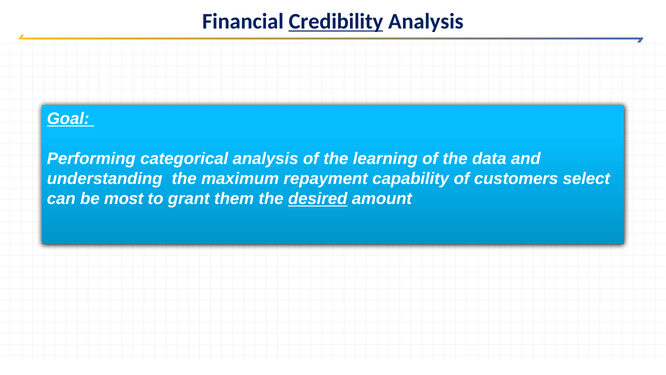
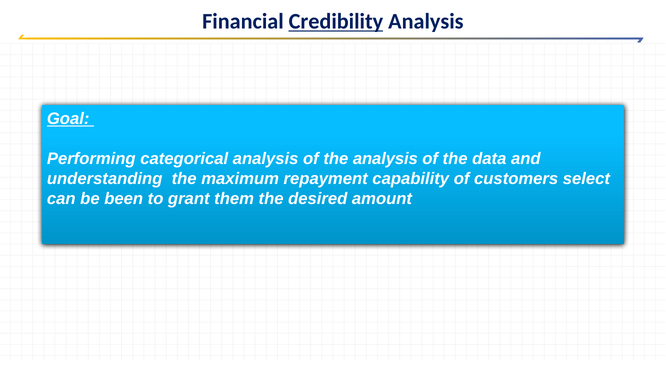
the learning: learning -> analysis (385, 159)
most: most -> been (124, 199)
desired underline: present -> none (318, 199)
